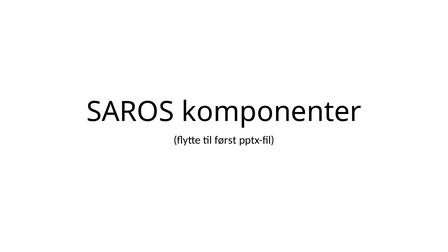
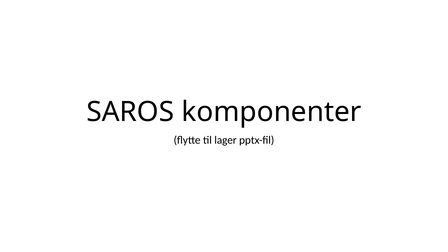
først: først -> lager (226, 140)
